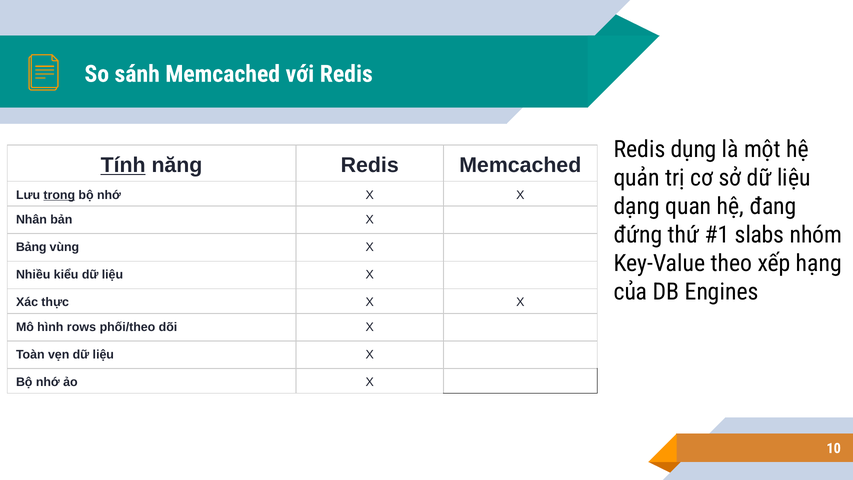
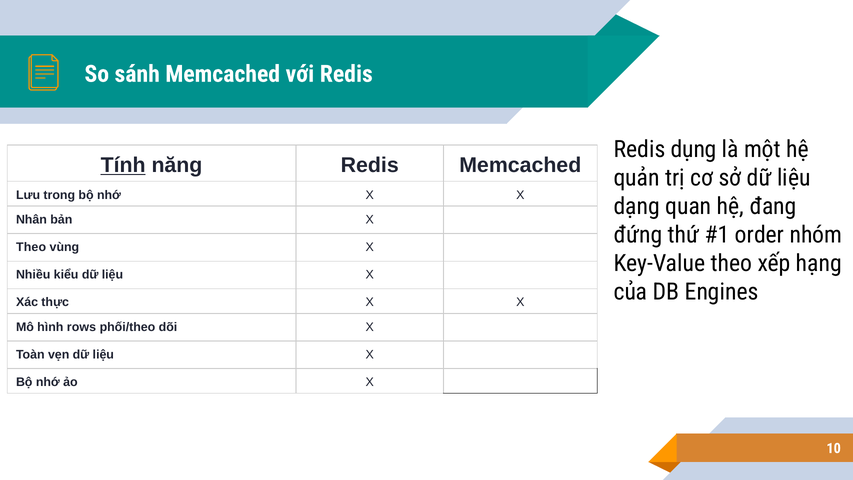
trong underline: present -> none (59, 195)
slabs: slabs -> order (759, 235)
Bảng: Bảng -> Theo (31, 247)
